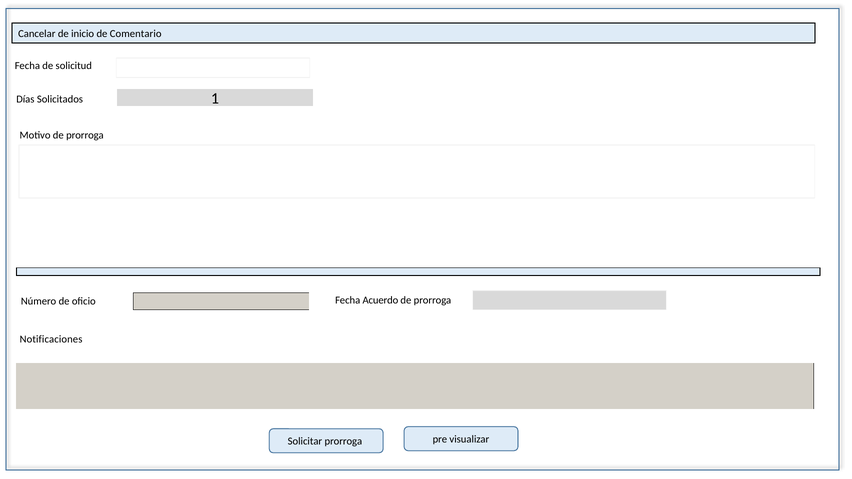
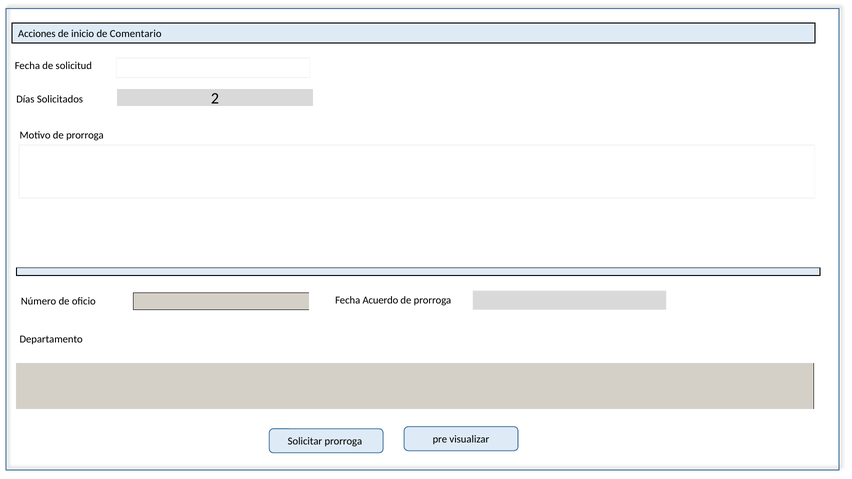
Cancelar: Cancelar -> Acciones (37, 34)
1: 1 -> 2 (215, 99)
Notificaciones: Notificaciones -> Departamento (51, 339)
